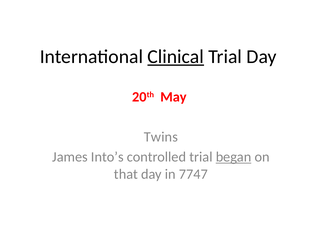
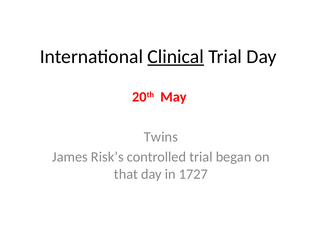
Into’s: Into’s -> Risk’s (107, 157)
began underline: present -> none (234, 157)
7747: 7747 -> 1727 (193, 174)
